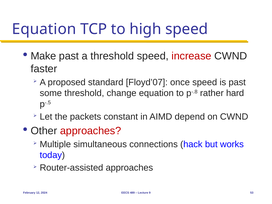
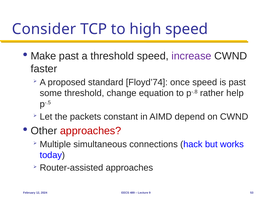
Equation: Equation -> Consider (44, 29)
increase colour: red -> purple (191, 56)
Floyd’07: Floyd’07 -> Floyd’74 (147, 82)
hard: hard -> help (235, 93)
